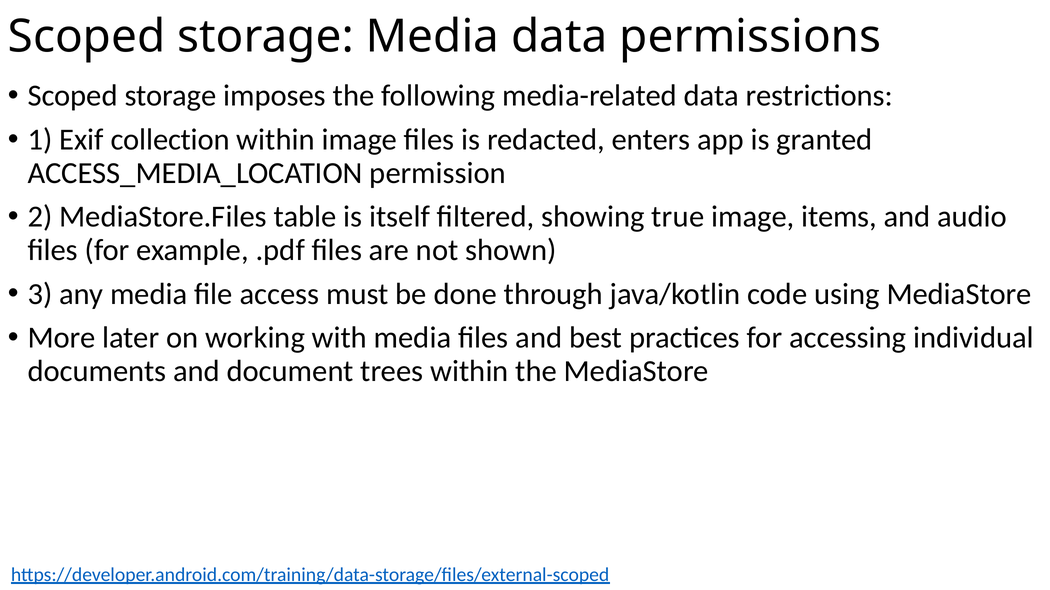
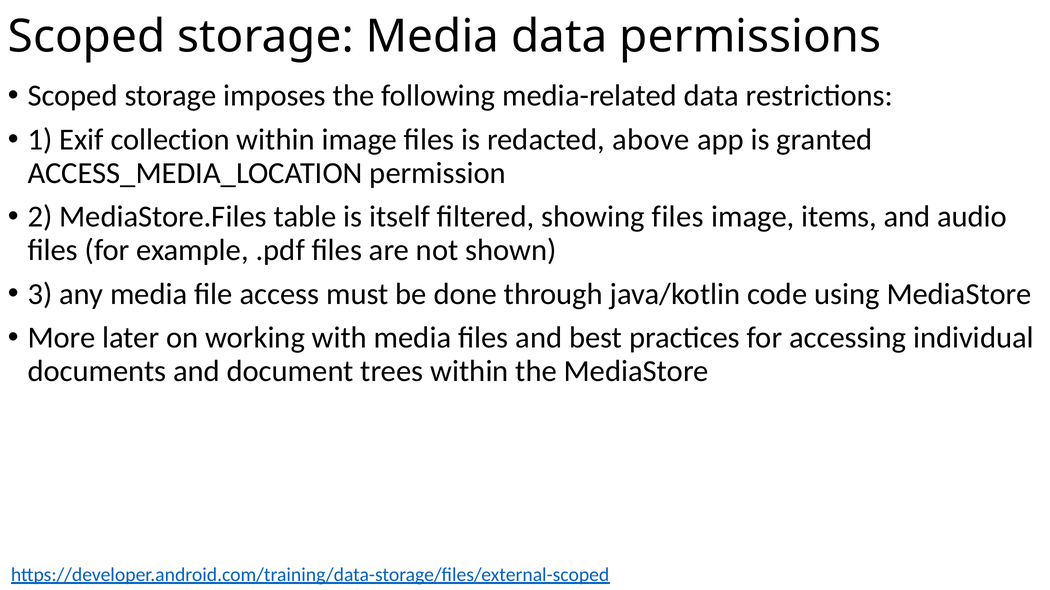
enters: enters -> above (651, 140)
showing true: true -> files (678, 217)
